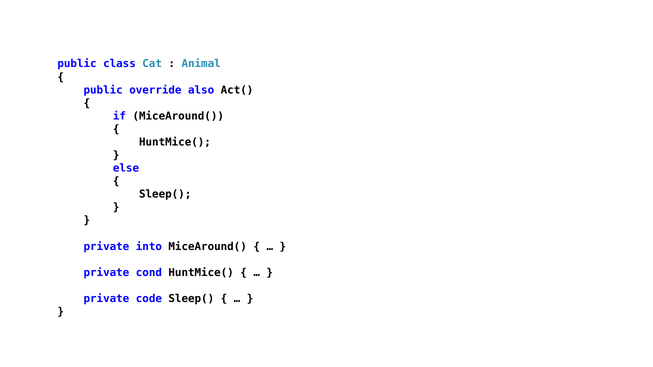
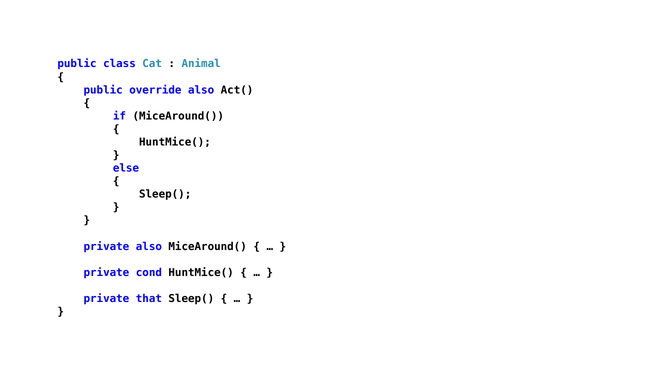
private into: into -> also (149, 247)
code: code -> that (149, 299)
